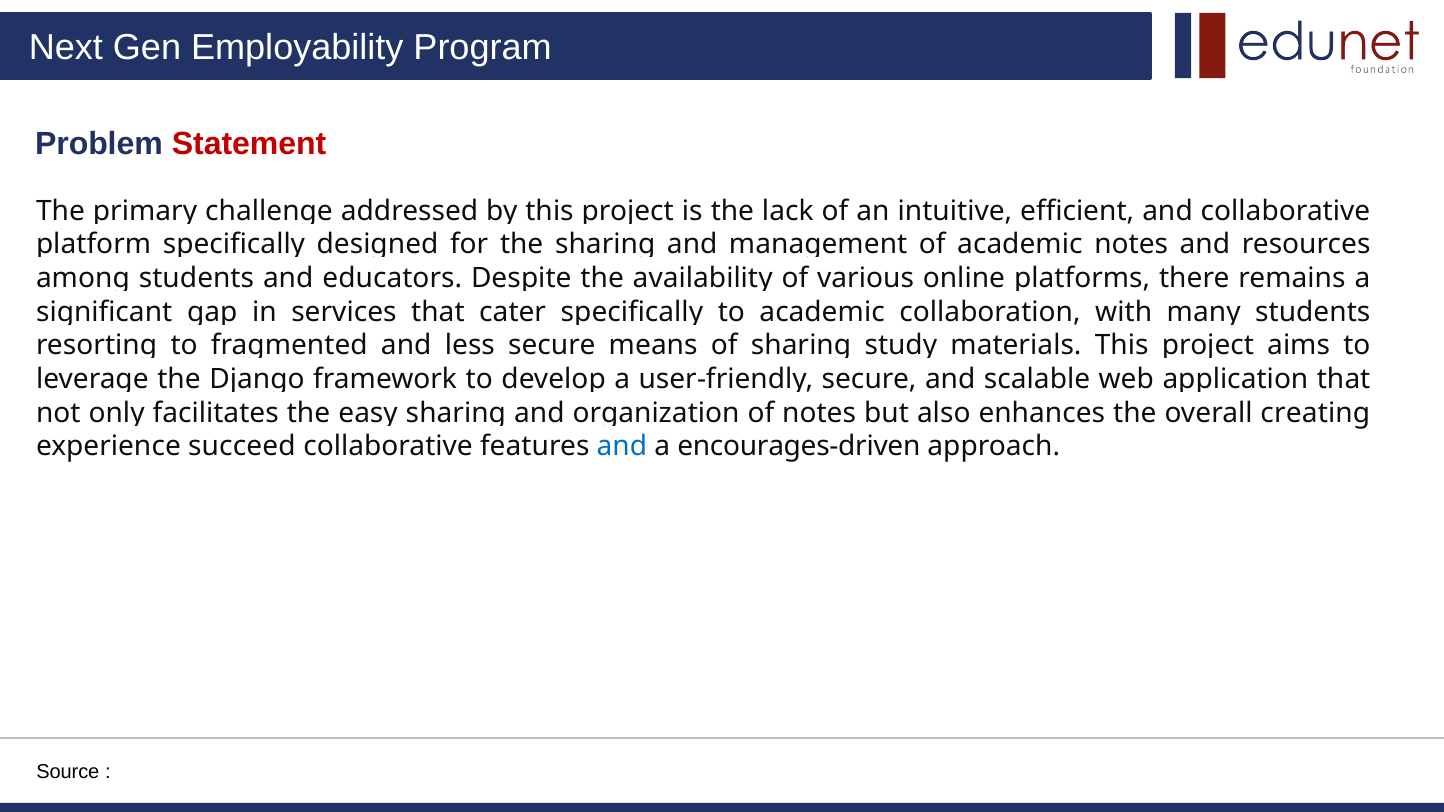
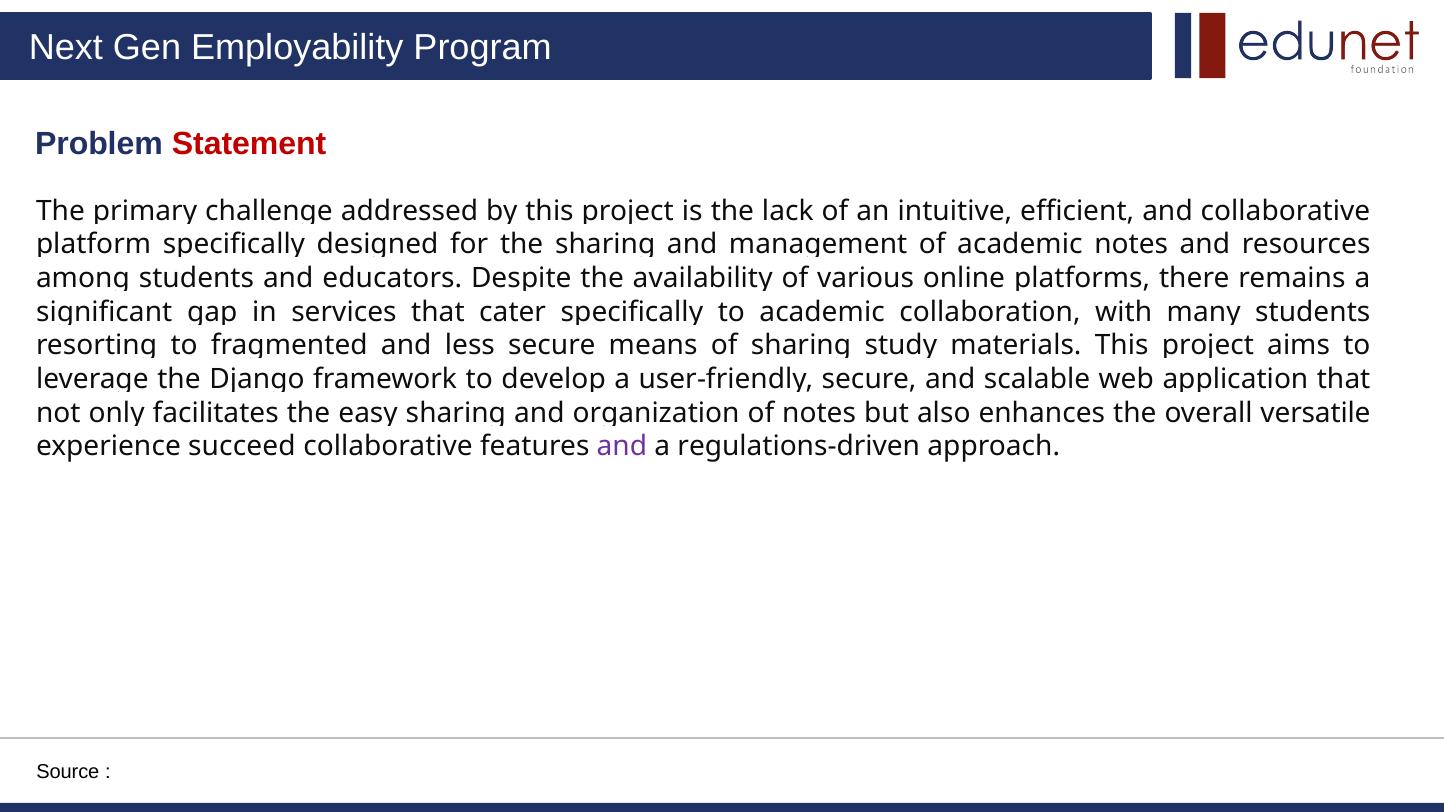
creating: creating -> versatile (1316, 413)
and colour: blue -> purple (622, 447)
encourages-driven: encourages-driven -> regulations-driven (799, 447)
